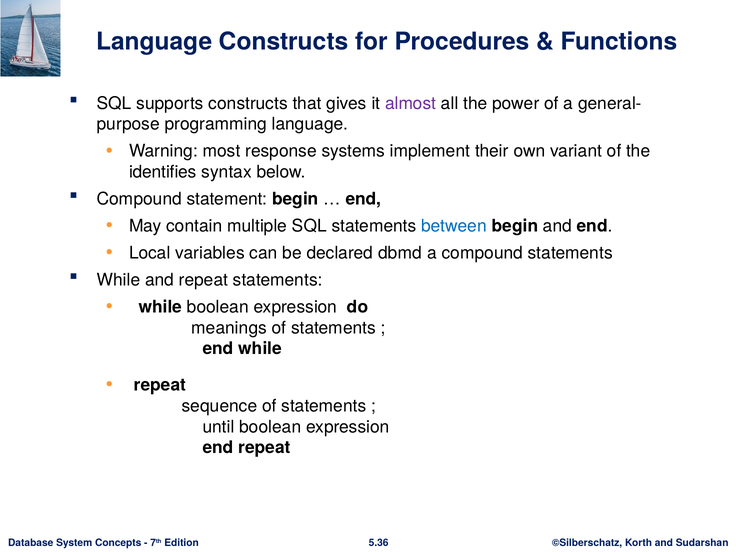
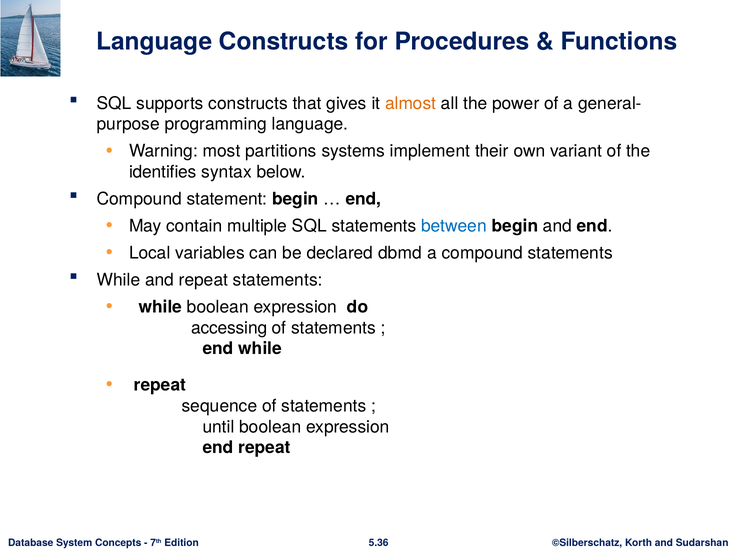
almost colour: purple -> orange (411, 103)
response: response -> partitions (281, 151)
meanings: meanings -> accessing (229, 328)
